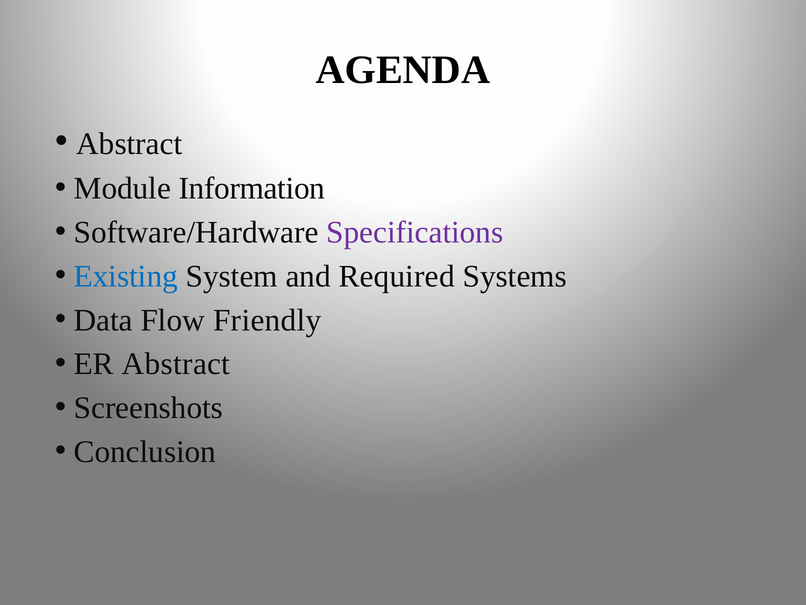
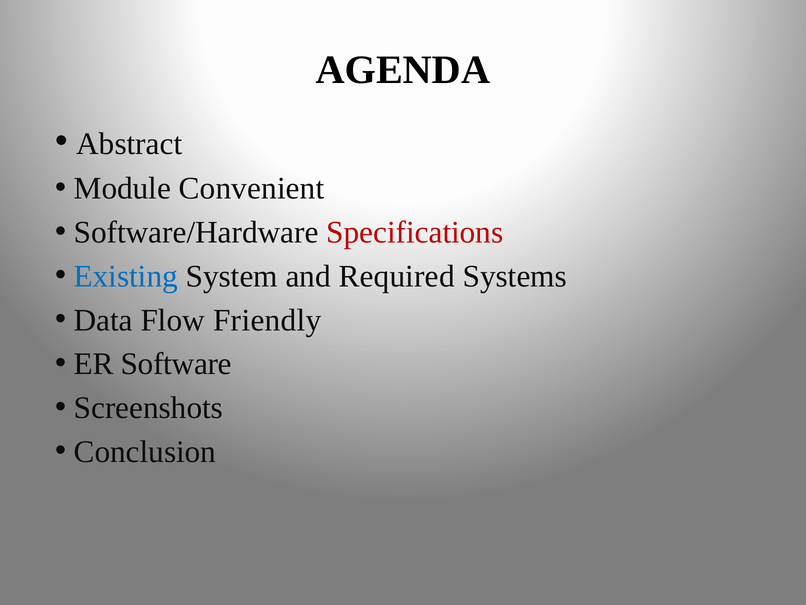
Information: Information -> Convenient (252, 188)
Specifications colour: purple -> red (415, 232)
ER Abstract: Abstract -> Software (176, 364)
